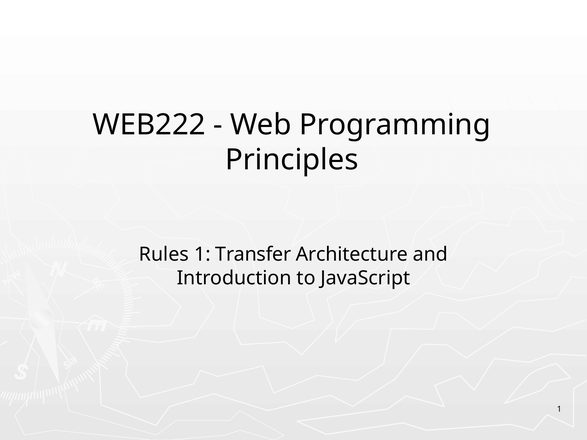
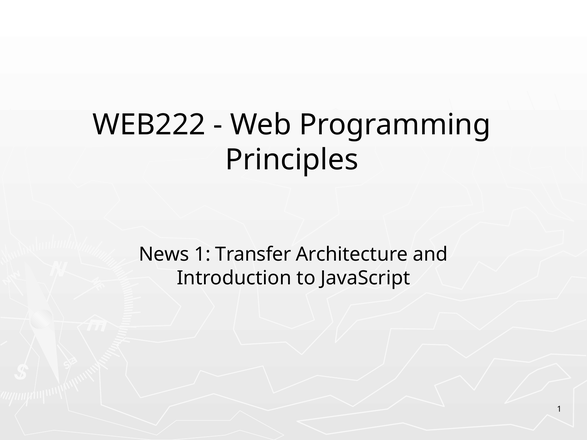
Rules: Rules -> News (164, 255)
